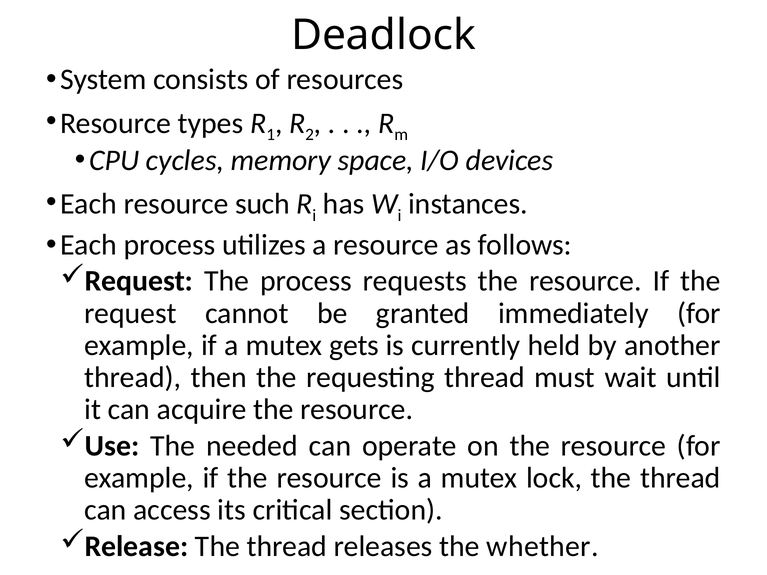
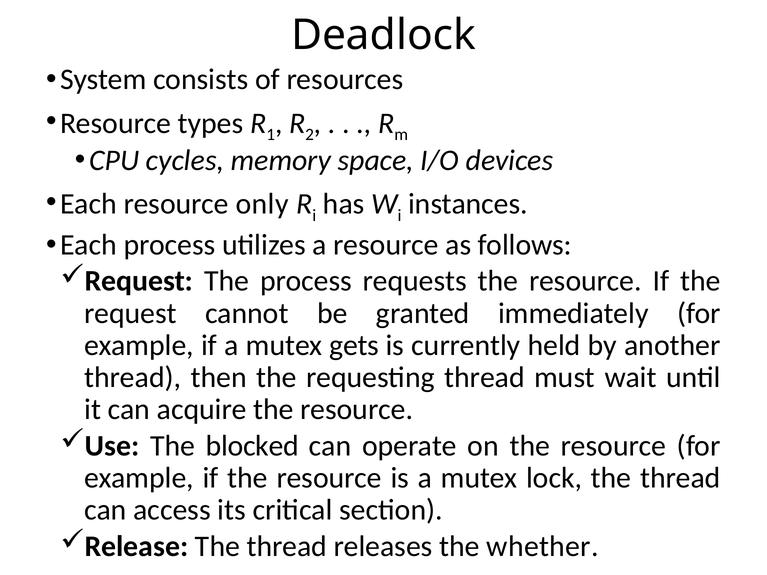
such: such -> only (262, 204)
needed: needed -> blocked (252, 446)
